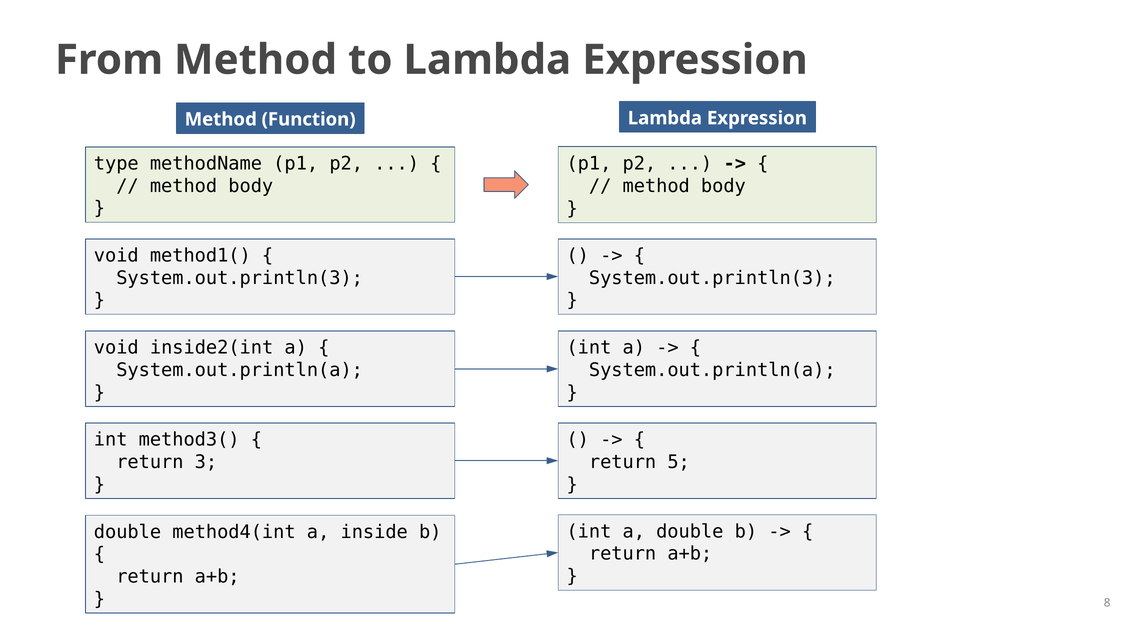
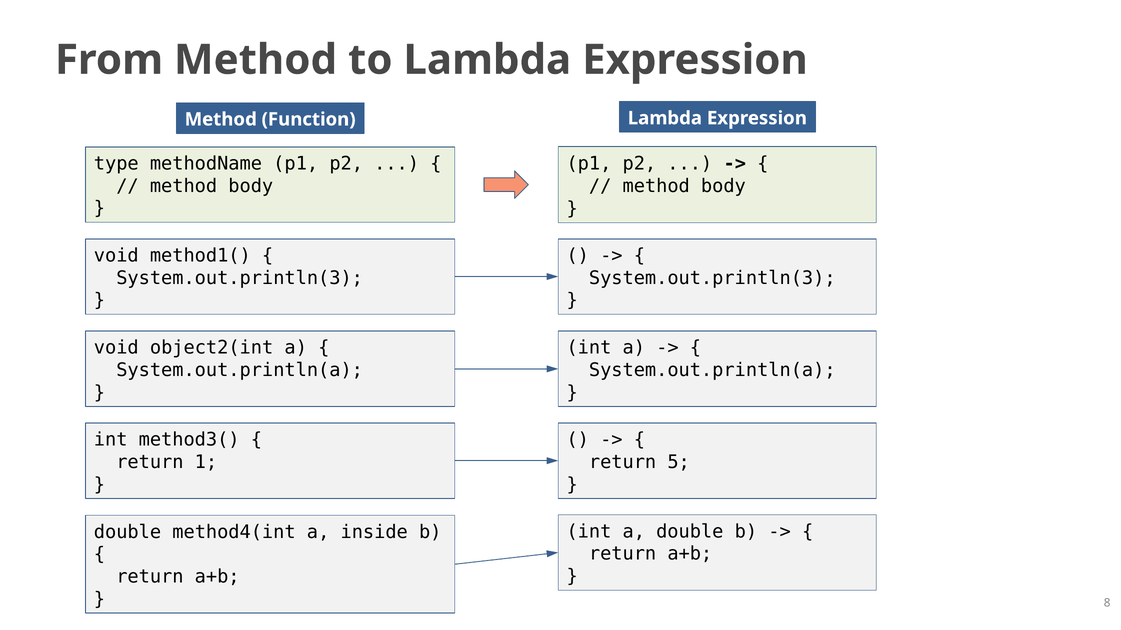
inside2(int: inside2(int -> object2(int (212, 348)
3: 3 -> 1 (206, 462)
